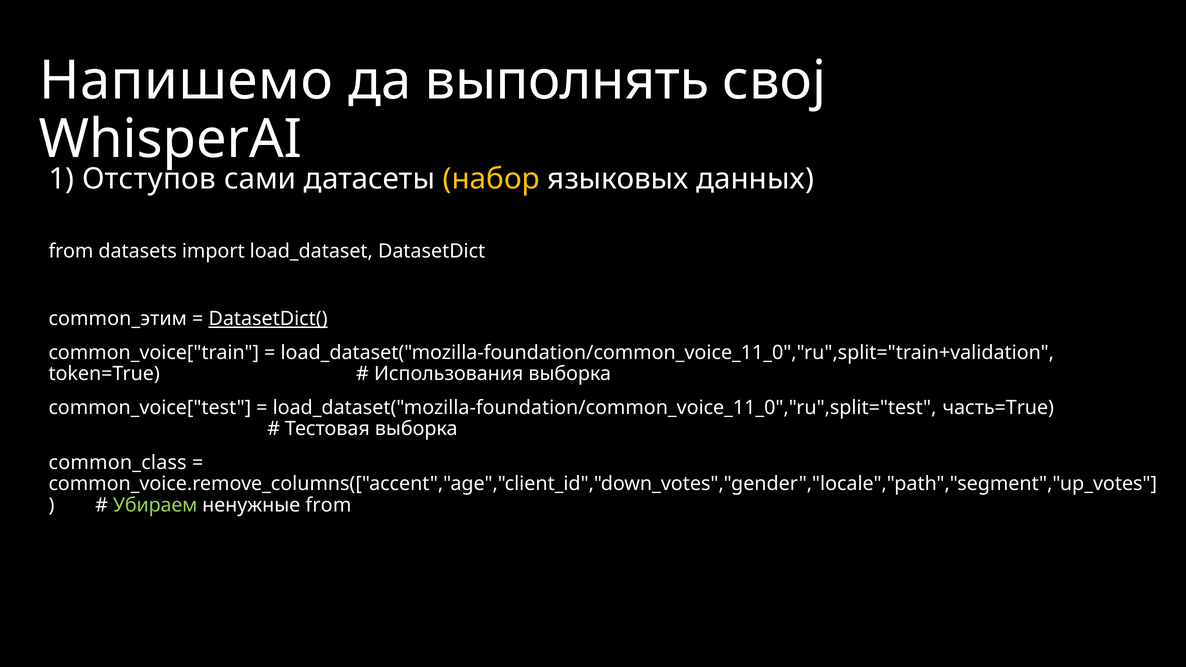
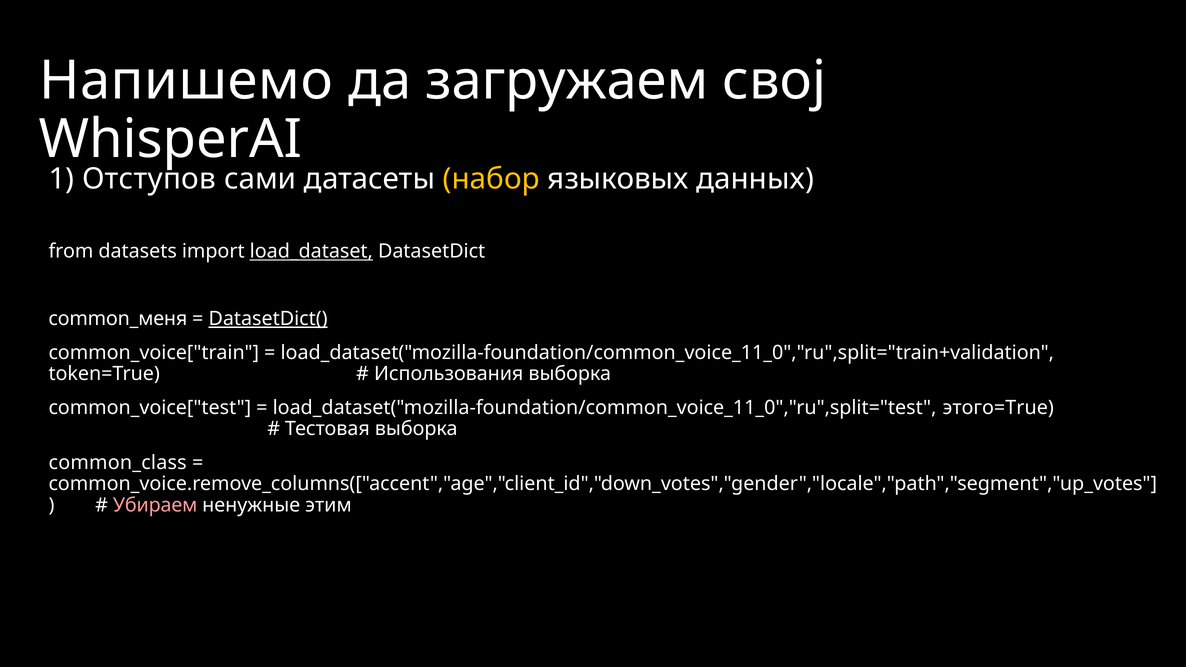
выполнять: выполнять -> загружаем (567, 81)
load_dataset underline: none -> present (311, 252)
common_этим: common_этим -> common_меня (118, 319)
часть=True: часть=True -> этого=True (998, 408)
Убираем colour: light green -> pink (155, 505)
ненужные from: from -> этим (328, 505)
